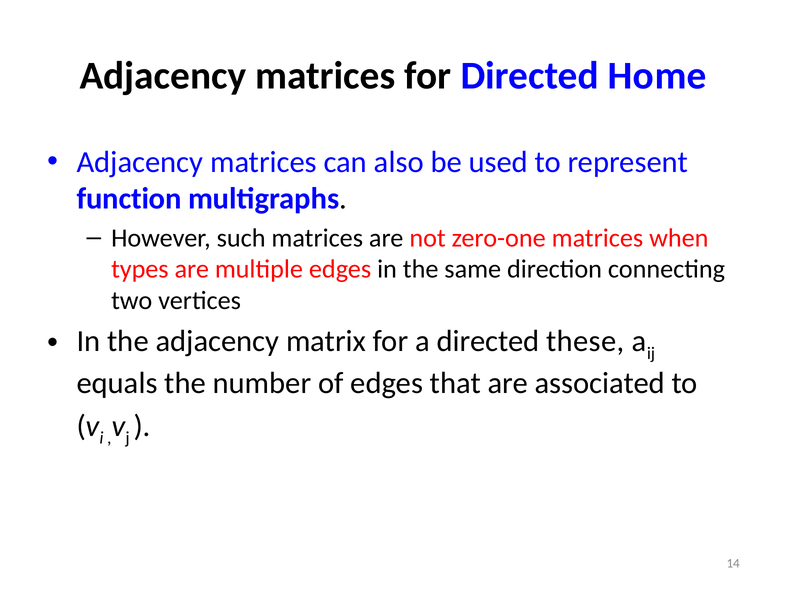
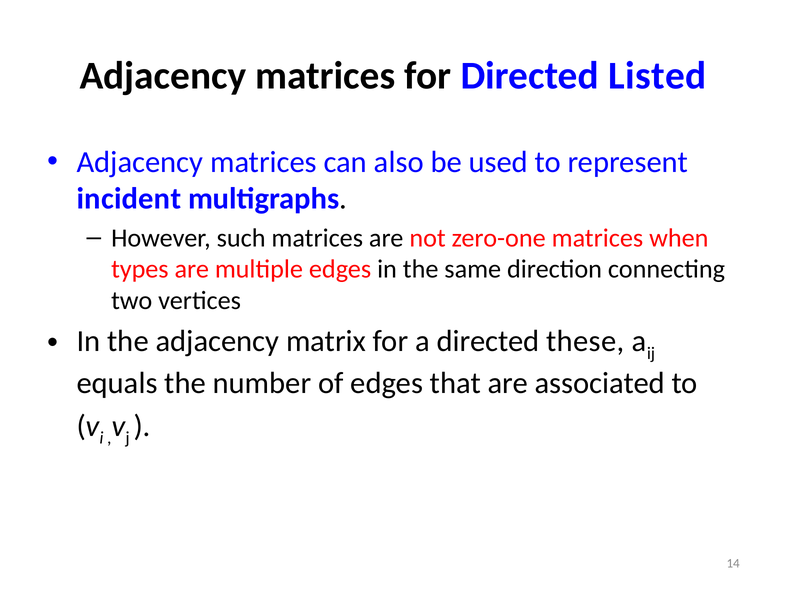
Home: Home -> Listed (657, 76)
function: function -> incident (129, 199)
